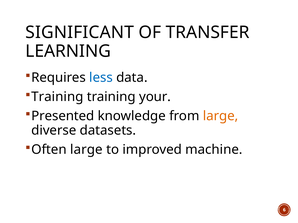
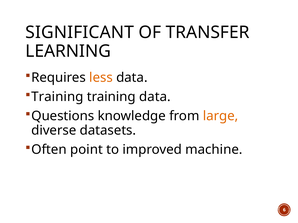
less colour: blue -> orange (101, 78)
training your: your -> data (155, 97)
Presented: Presented -> Questions (63, 116)
Often large: large -> point (86, 150)
